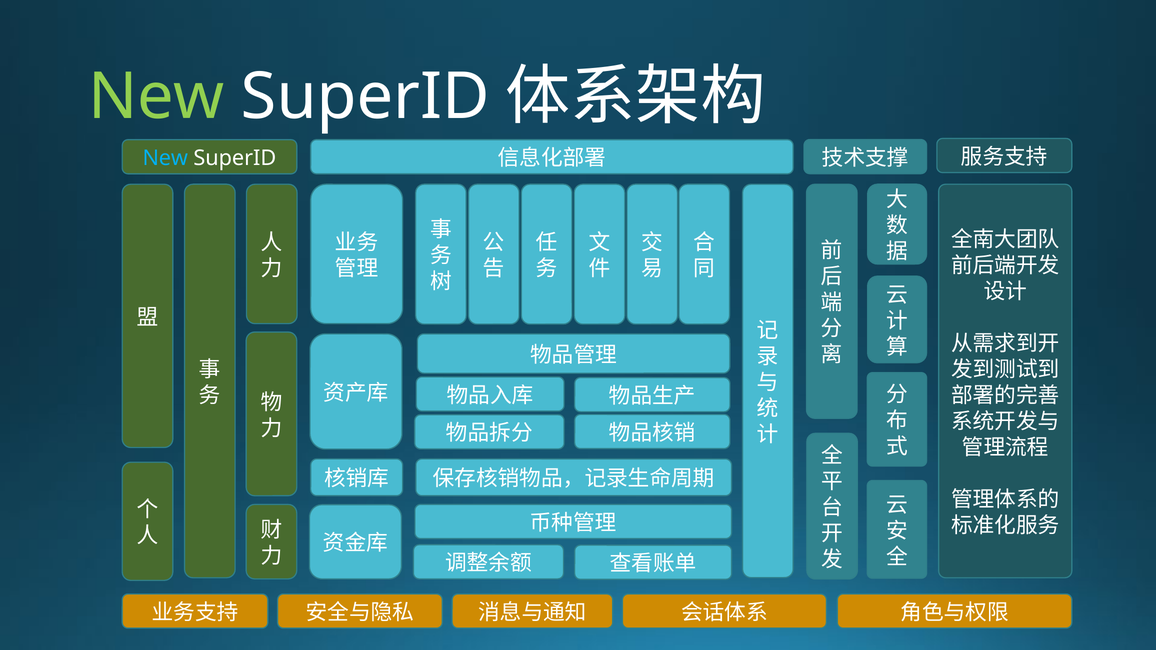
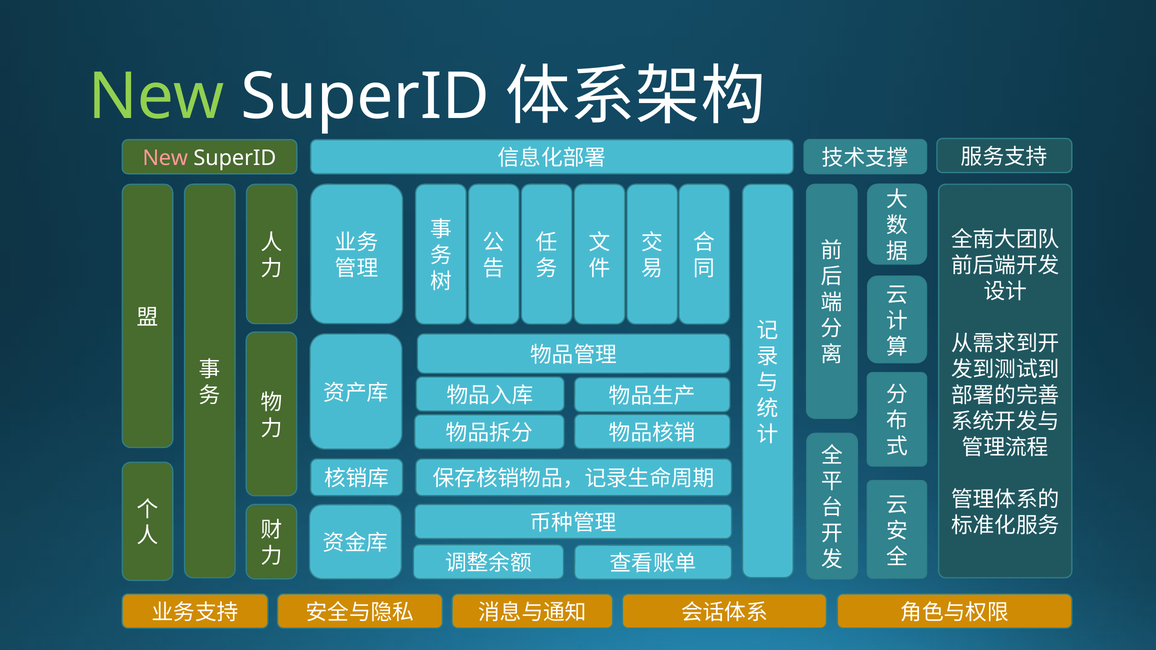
New colour: light blue -> pink (165, 158)
